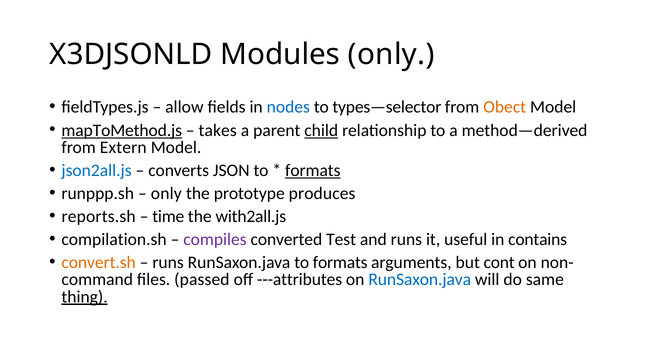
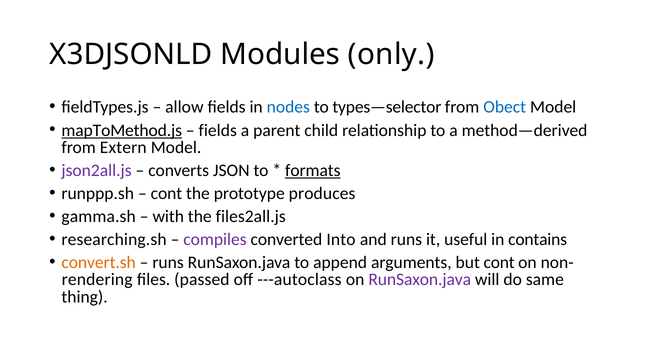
Obect colour: orange -> blue (505, 107)
takes: takes -> fields (218, 130)
child underline: present -> none (321, 130)
json2all.js colour: blue -> purple (97, 170)
only: only -> cont (166, 193)
reports.sh: reports.sh -> gamma.sh (99, 216)
time: time -> with (168, 216)
with2all.js: with2all.js -> files2all.js (251, 216)
compilation.sh: compilation.sh -> researching.sh (114, 240)
Test: Test -> Into (341, 240)
to formats: formats -> append (340, 263)
command: command -> rendering (97, 280)
---attributes: ---attributes -> ---autoclass (299, 280)
RunSaxon.java colour: blue -> purple (420, 280)
thing underline: present -> none (85, 297)
